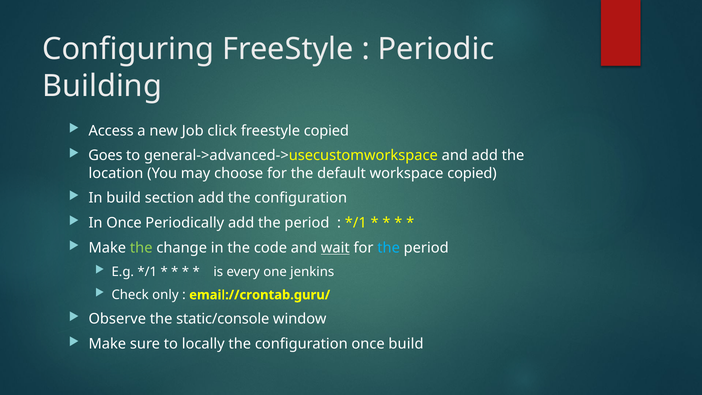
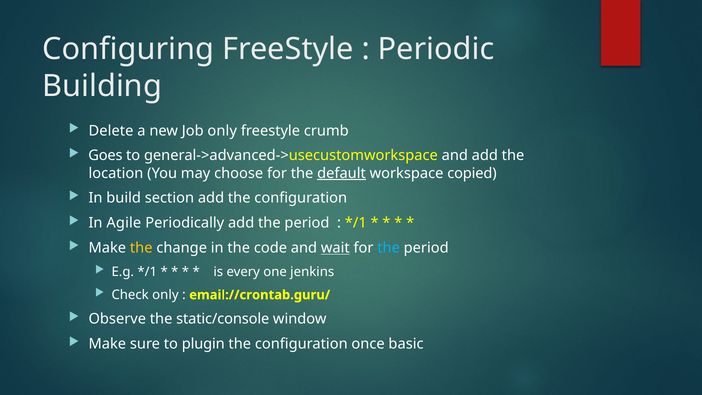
Access: Access -> Delete (111, 131)
Job click: click -> only (222, 131)
freestyle copied: copied -> crumb (326, 131)
default underline: none -> present (342, 173)
In Once: Once -> Agile (124, 223)
the colour: light green -> yellow (141, 248)
locally: locally -> plugin (203, 344)
once build: build -> basic (406, 344)
